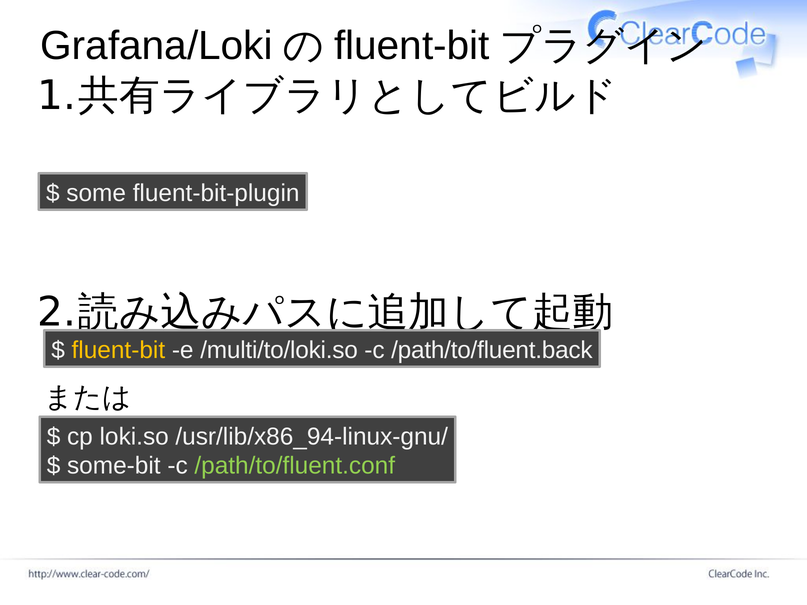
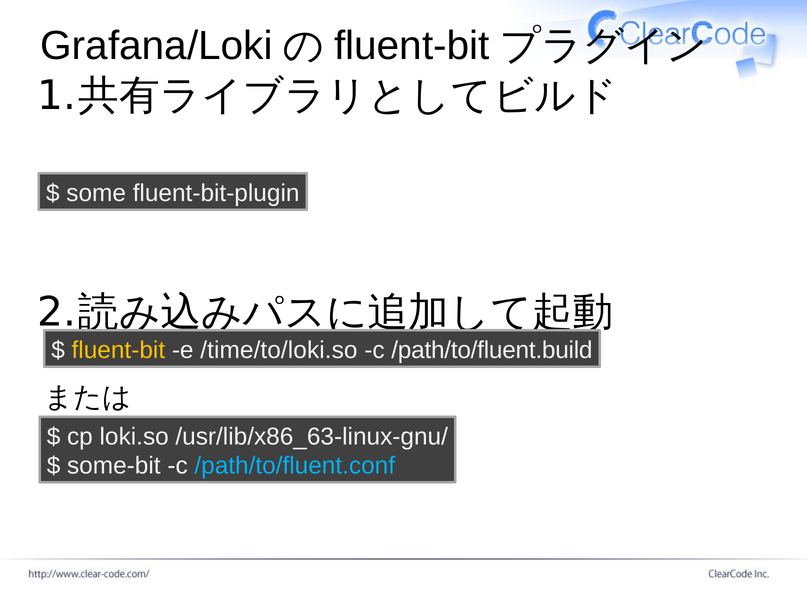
/multi/to/loki.so: /multi/to/loki.so -> /time/to/loki.so (279, 350)
/path/to/fluent.back: /path/to/fluent.back -> /path/to/fluent.build (492, 350)
/usr/lib/x86_94-linux-gnu/: /usr/lib/x86_94-linux-gnu/ -> /usr/lib/x86_63-linux-gnu/ (312, 437)
/path/to/fluent.conf colour: light green -> light blue (295, 466)
